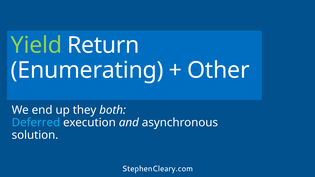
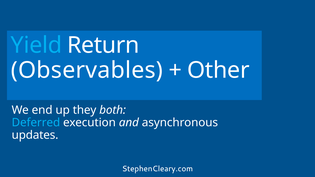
Yield colour: light green -> light blue (36, 45)
Enumerating: Enumerating -> Observables (87, 70)
solution: solution -> updates (35, 135)
